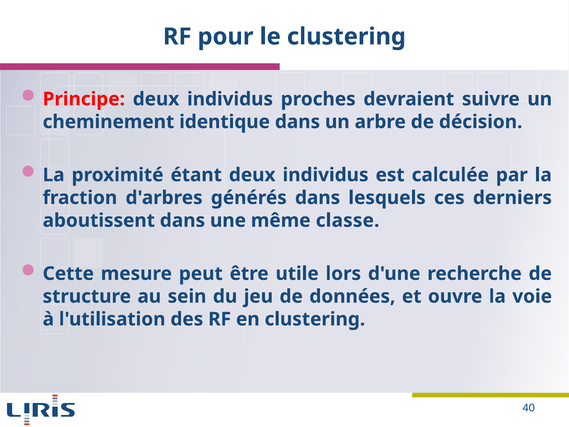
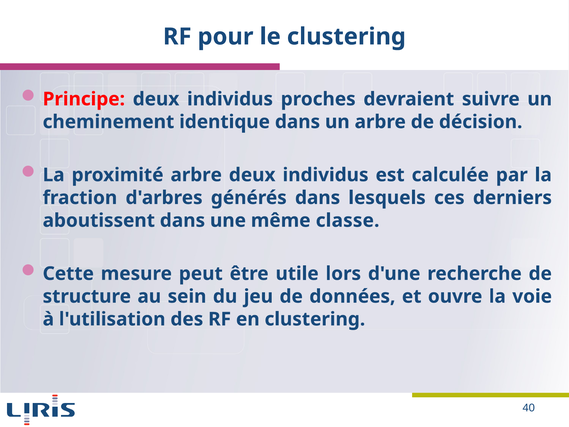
proximité étant: étant -> arbre (196, 175)
